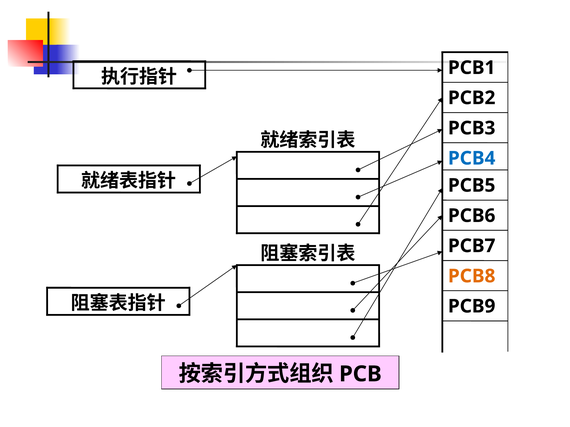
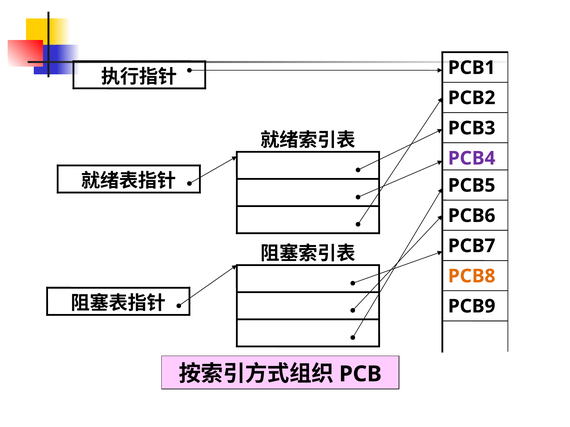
PCB4 colour: blue -> purple (472, 158)
